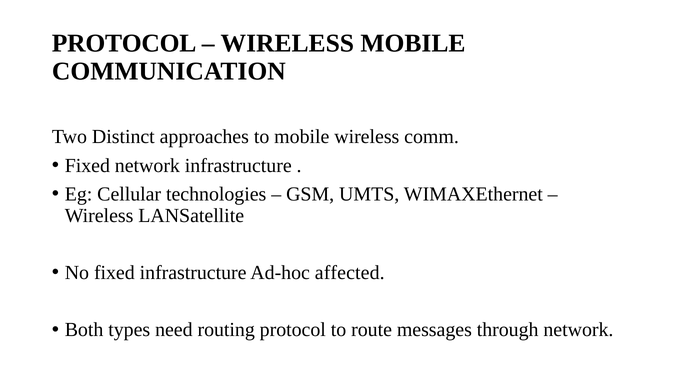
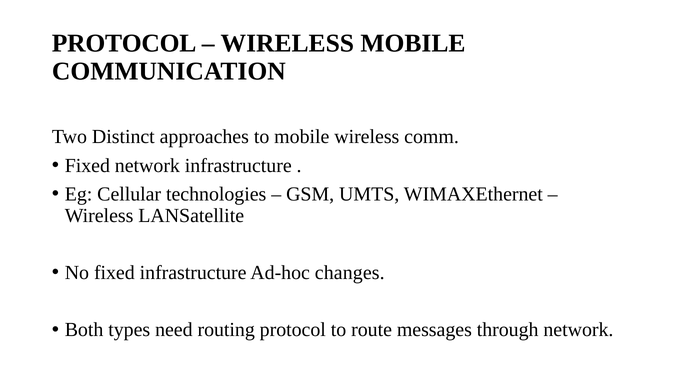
affected: affected -> changes (350, 272)
